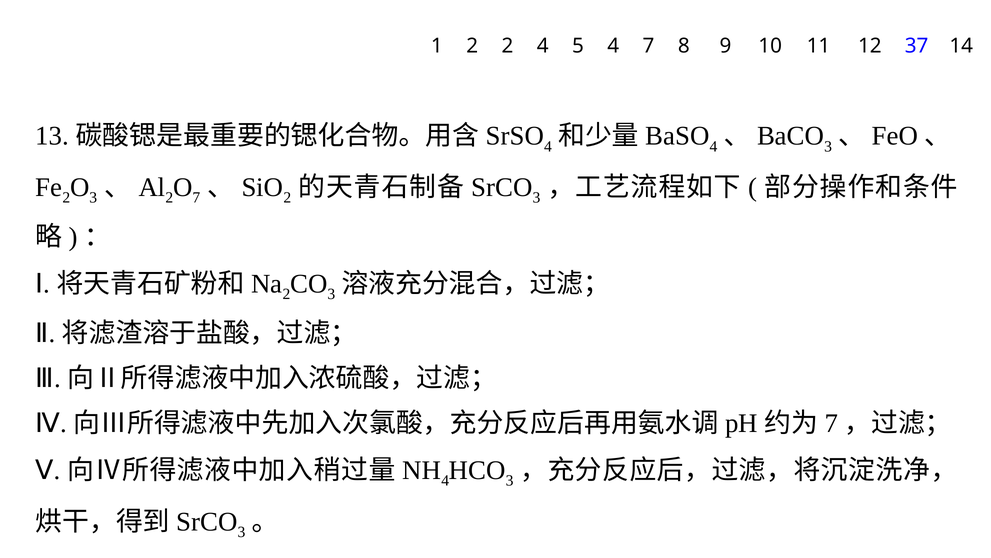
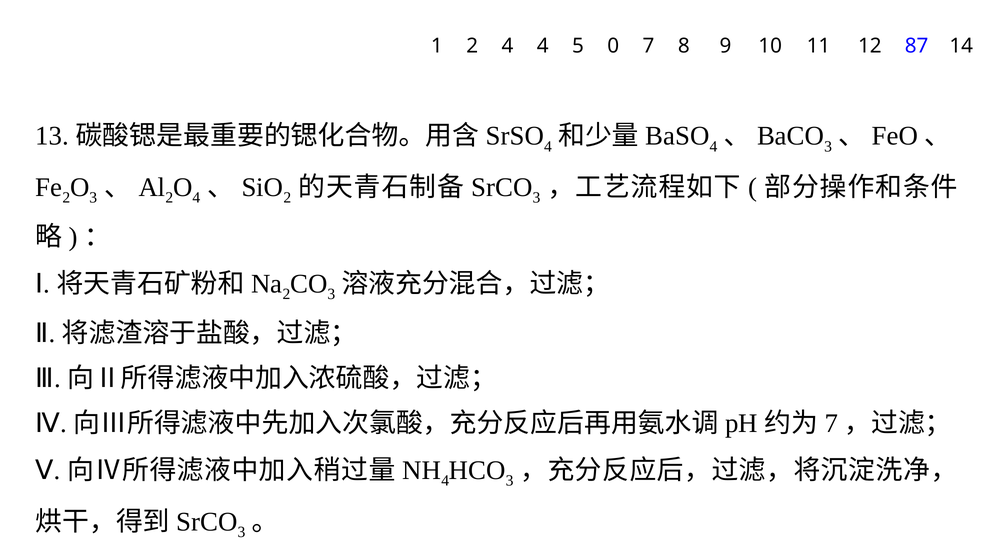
2 2: 2 -> 4 (507, 46)
5 4: 4 -> 0 (613, 46)
37: 37 -> 87 (917, 46)
7: 7 -> 4 (196, 198)
